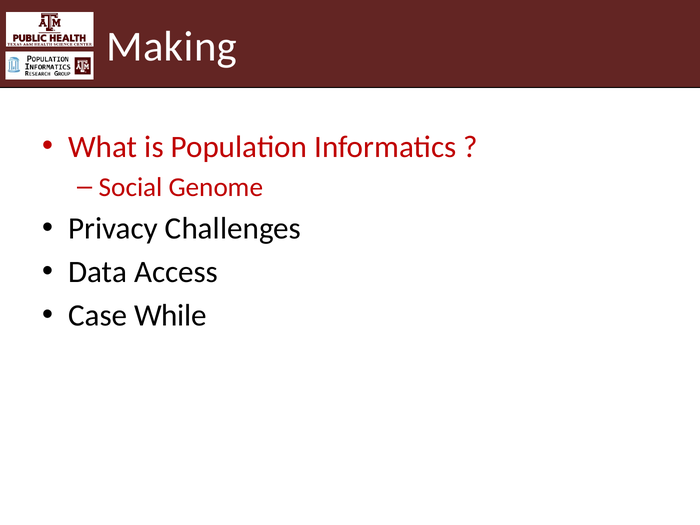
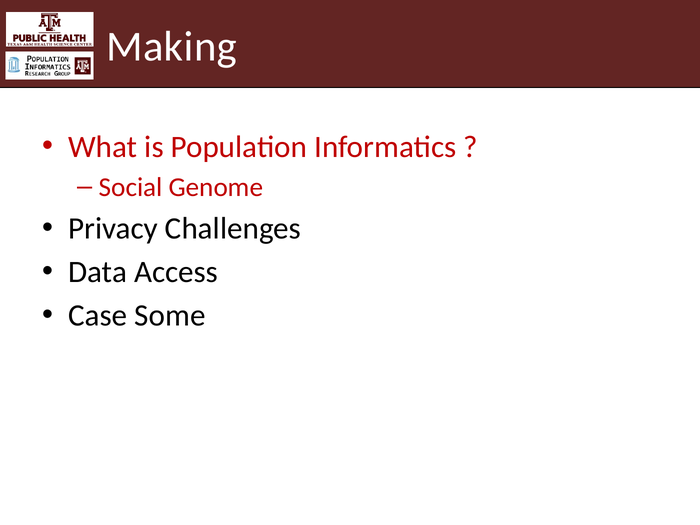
While: While -> Some (170, 316)
